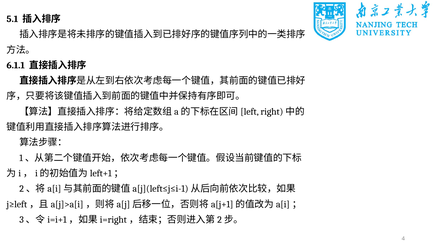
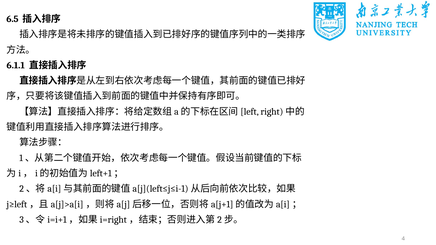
5.1: 5.1 -> 6.5 (12, 19)
